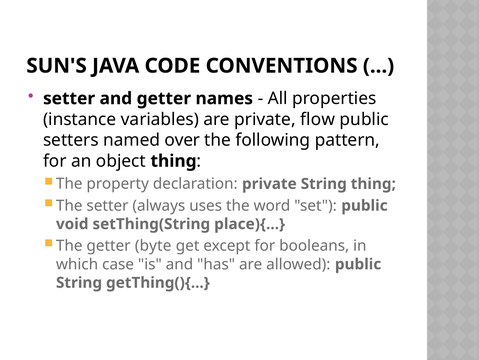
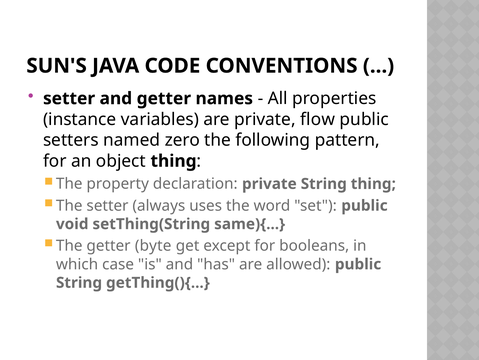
over: over -> zero (182, 140)
place){: place){ -> same){ (250, 224)
